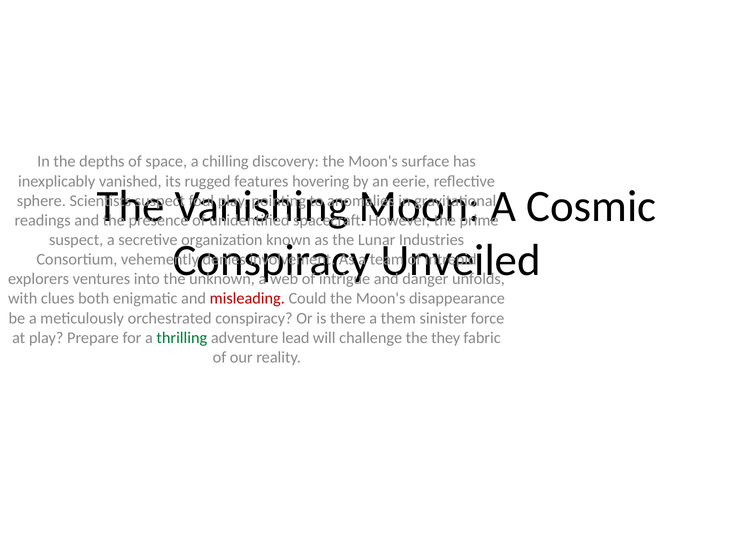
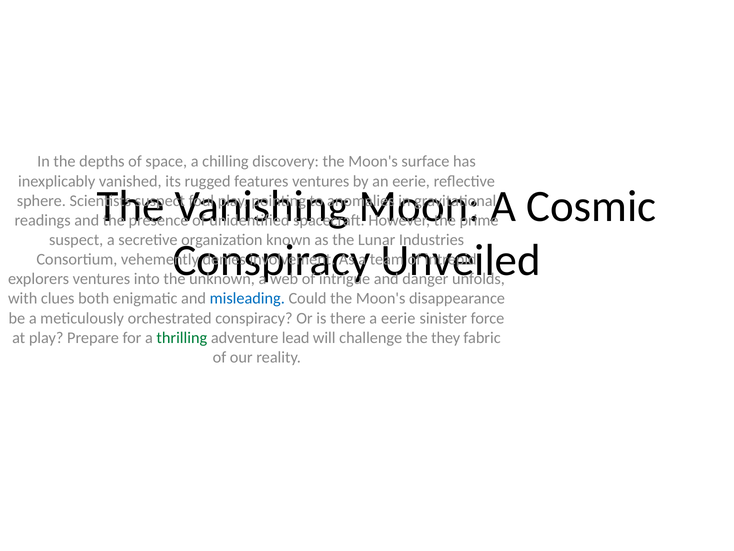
features hovering: hovering -> ventures (321, 181)
misleading colour: red -> blue (247, 298)
a them: them -> eerie (398, 318)
